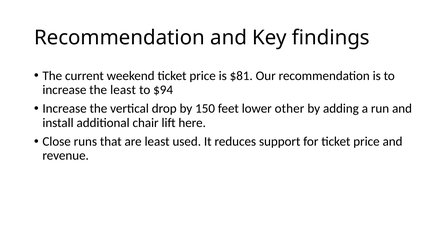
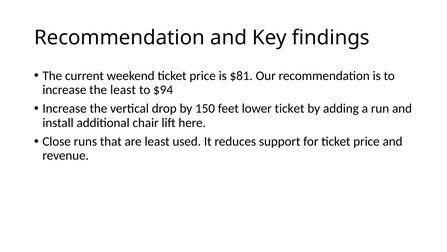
lower other: other -> ticket (290, 108)
